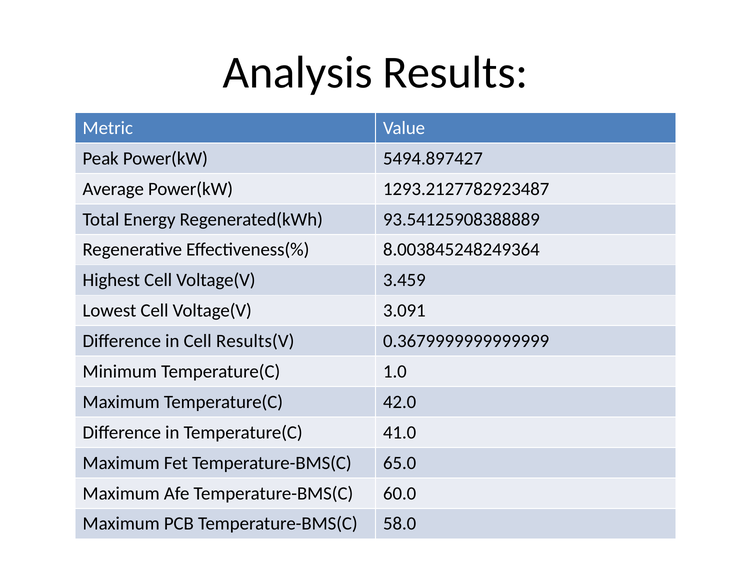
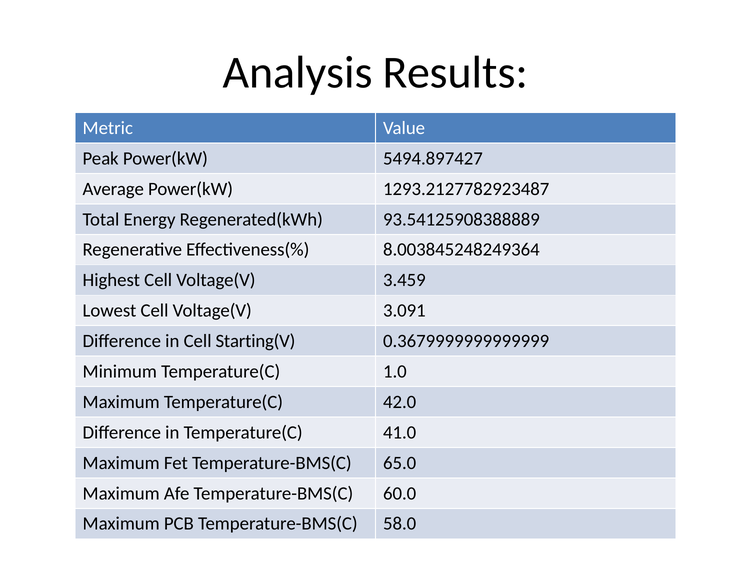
Results(V: Results(V -> Starting(V (255, 341)
